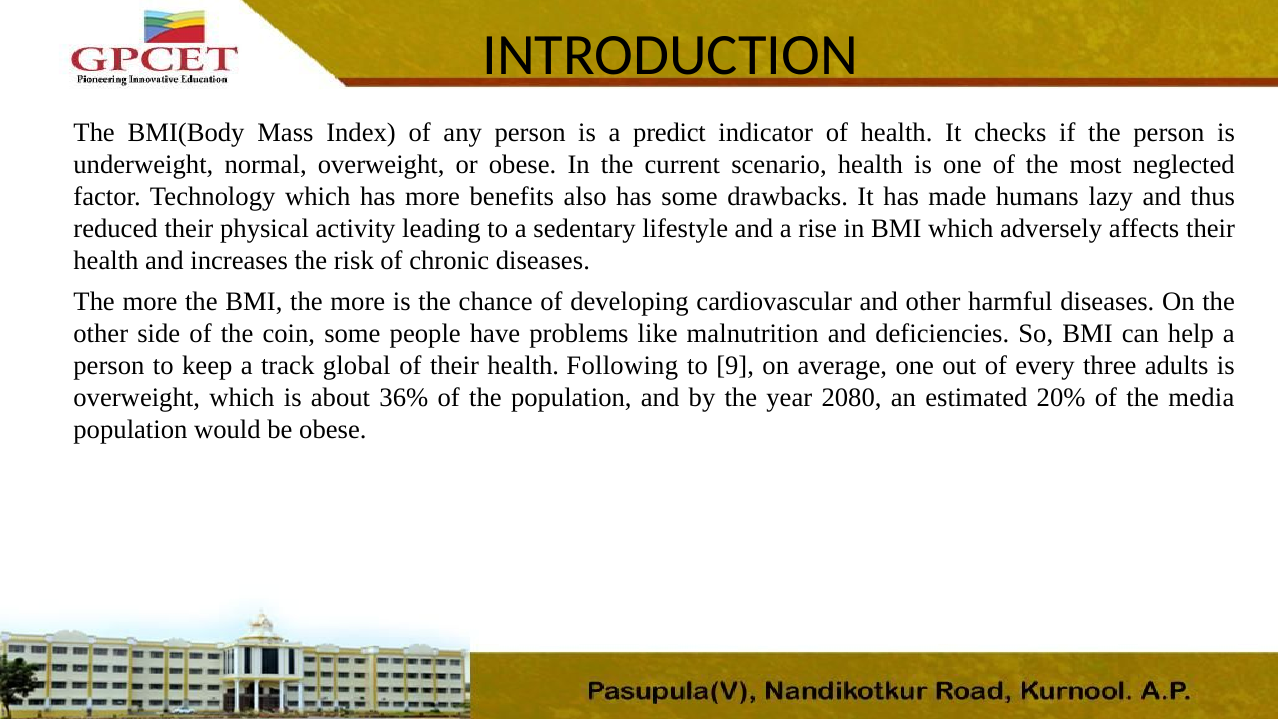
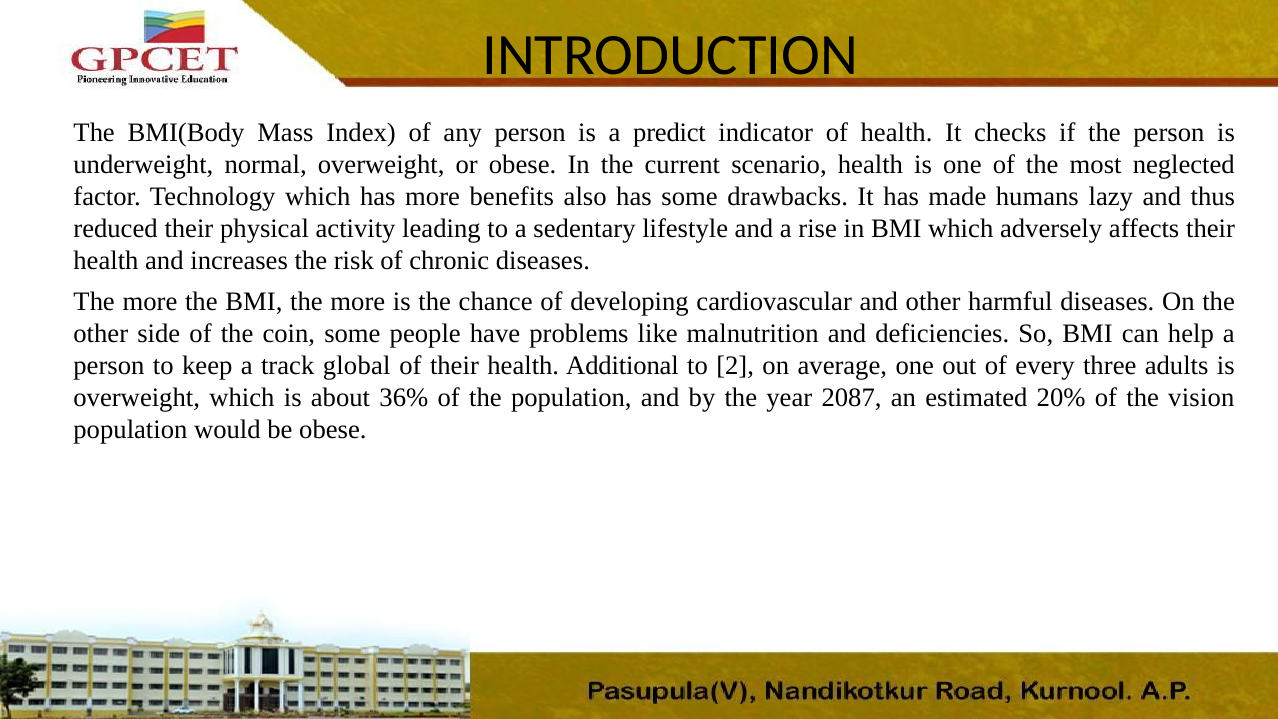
Following: Following -> Additional (622, 365)
9: 9 -> 2 (735, 365)
2080: 2080 -> 2087 (852, 397)
media: media -> vision (1201, 397)
